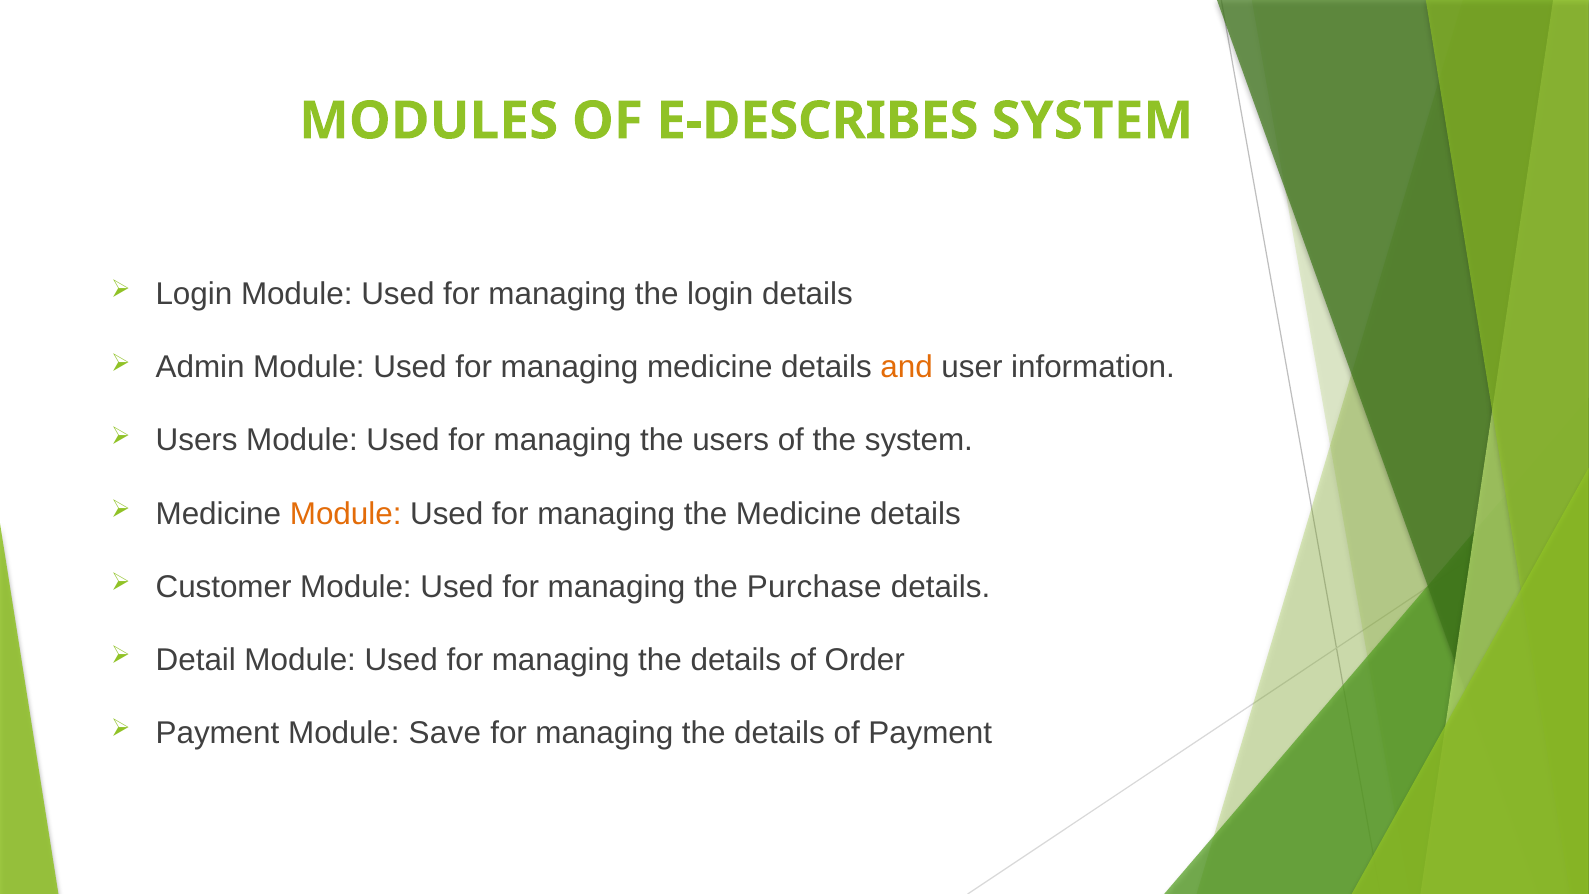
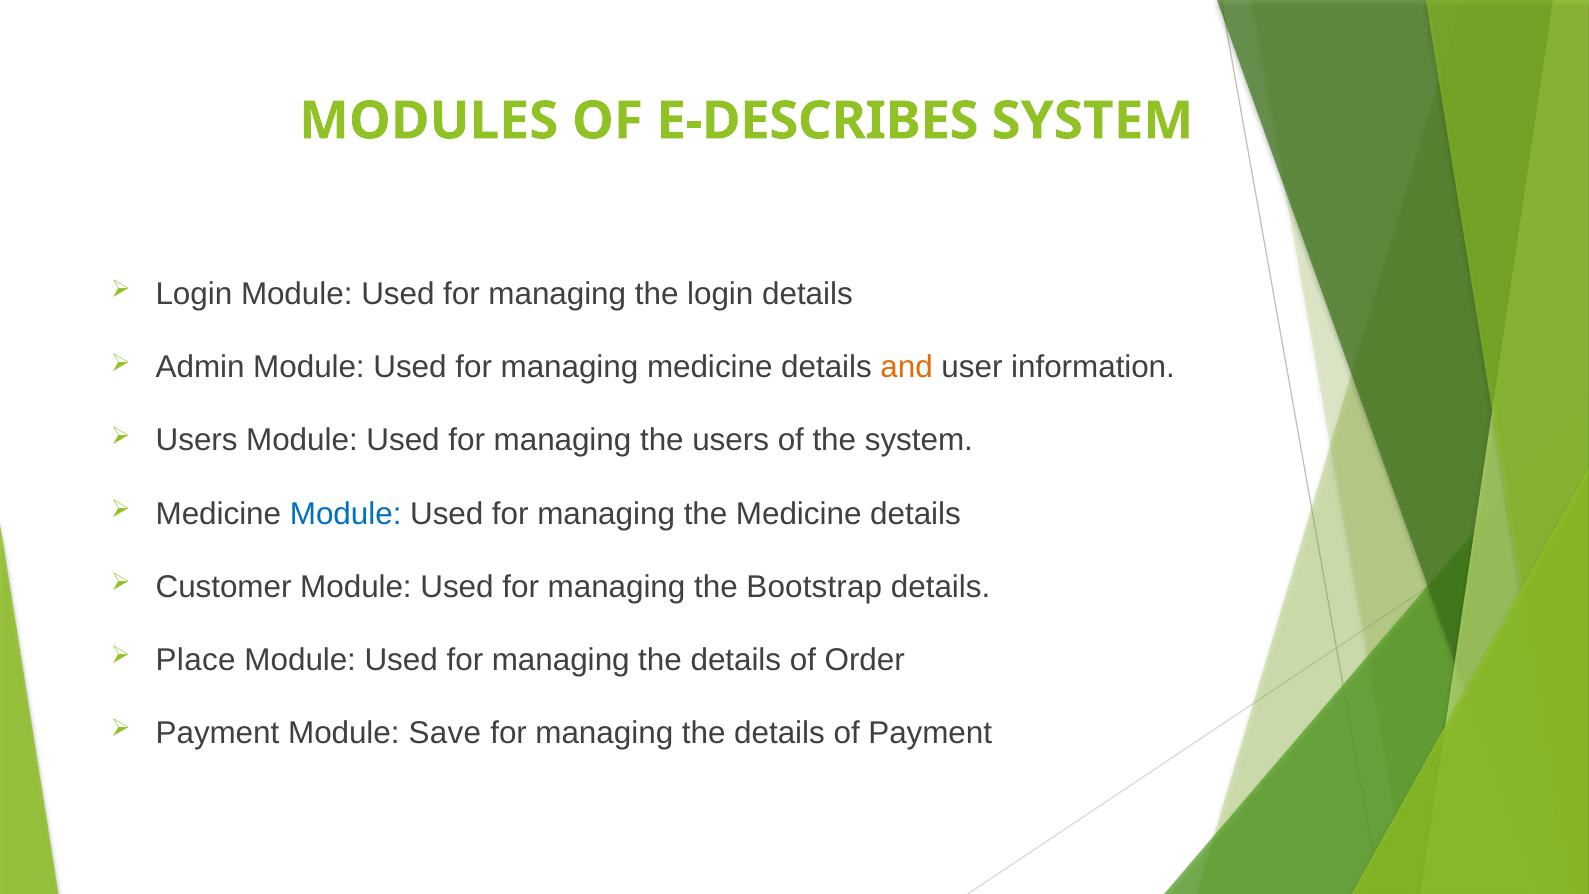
Module colour: orange -> blue (346, 514)
Purchase: Purchase -> Bootstrap (814, 587)
Detail: Detail -> Place (196, 660)
